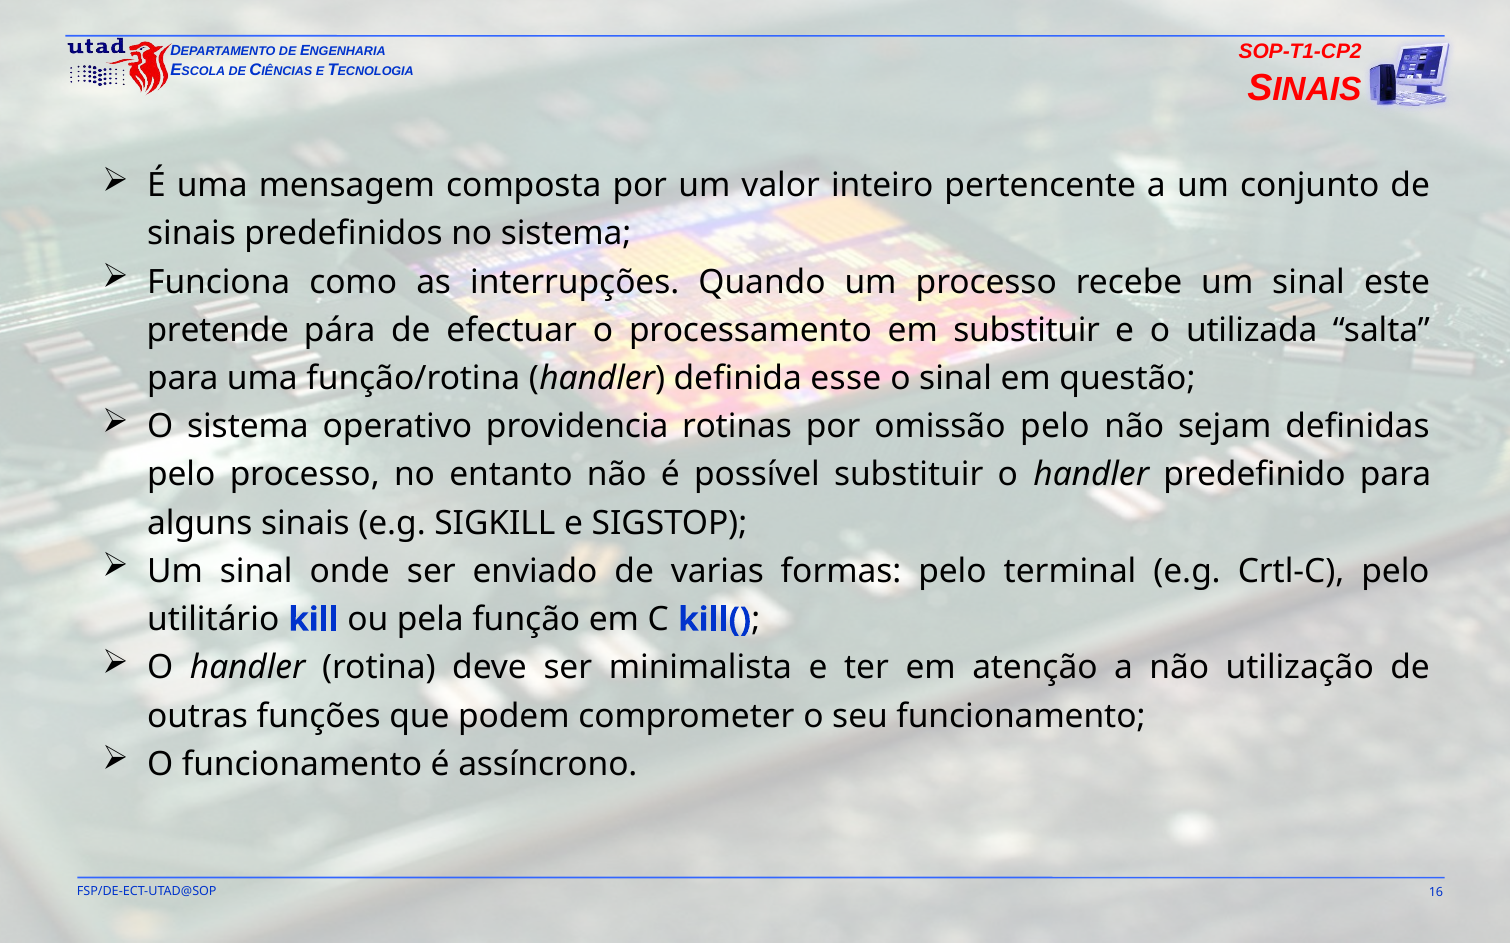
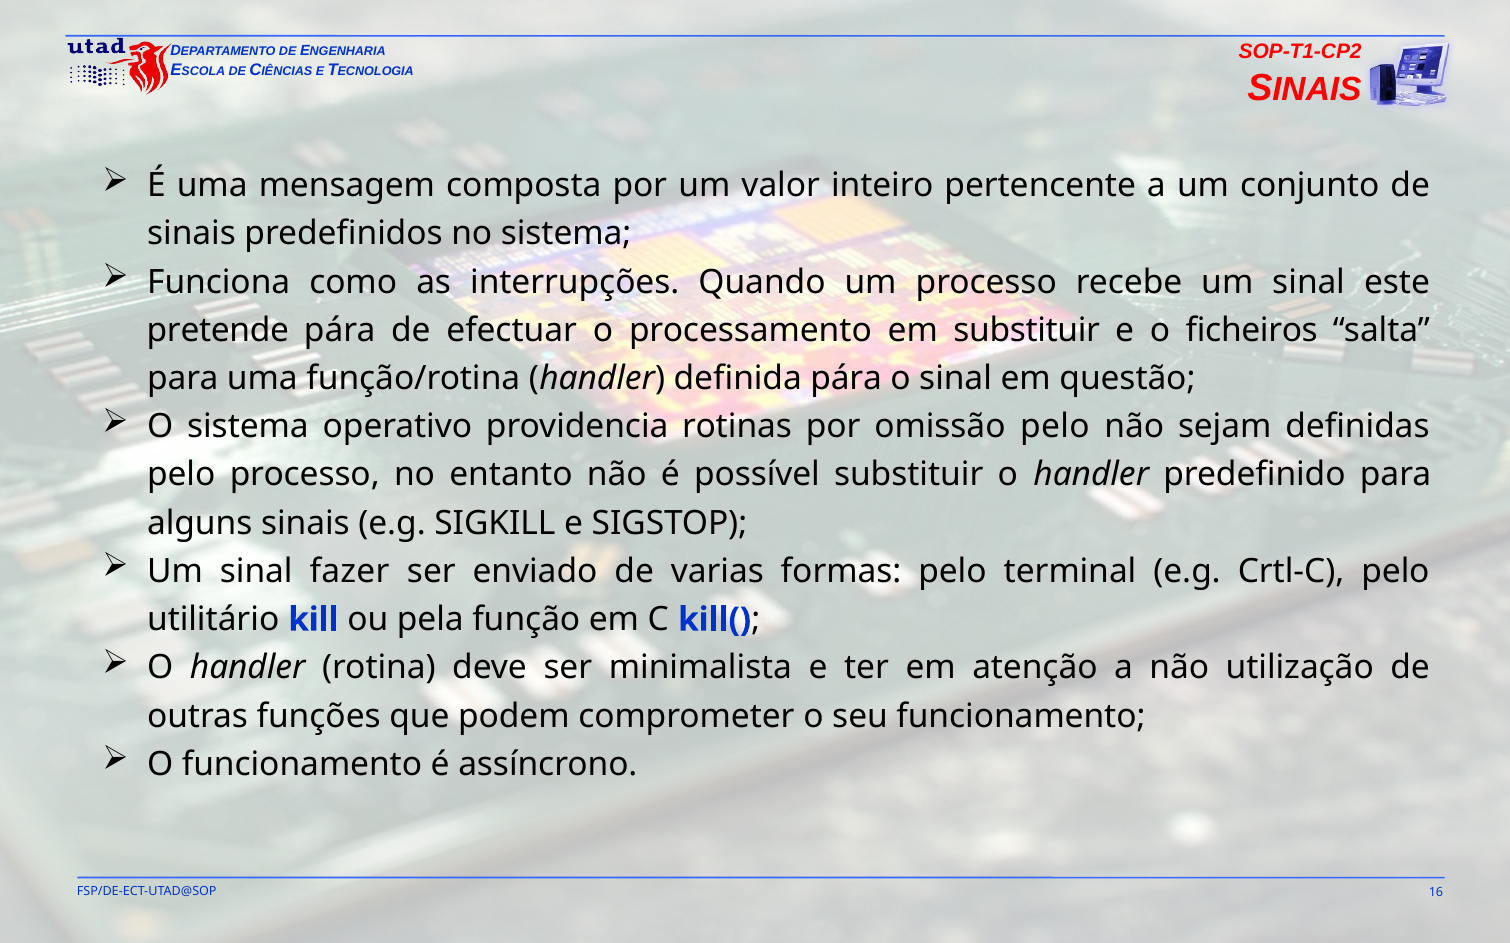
utilizada: utilizada -> ficheiros (1252, 330)
definida esse: esse -> pára (846, 379)
onde: onde -> fazer (350, 572)
